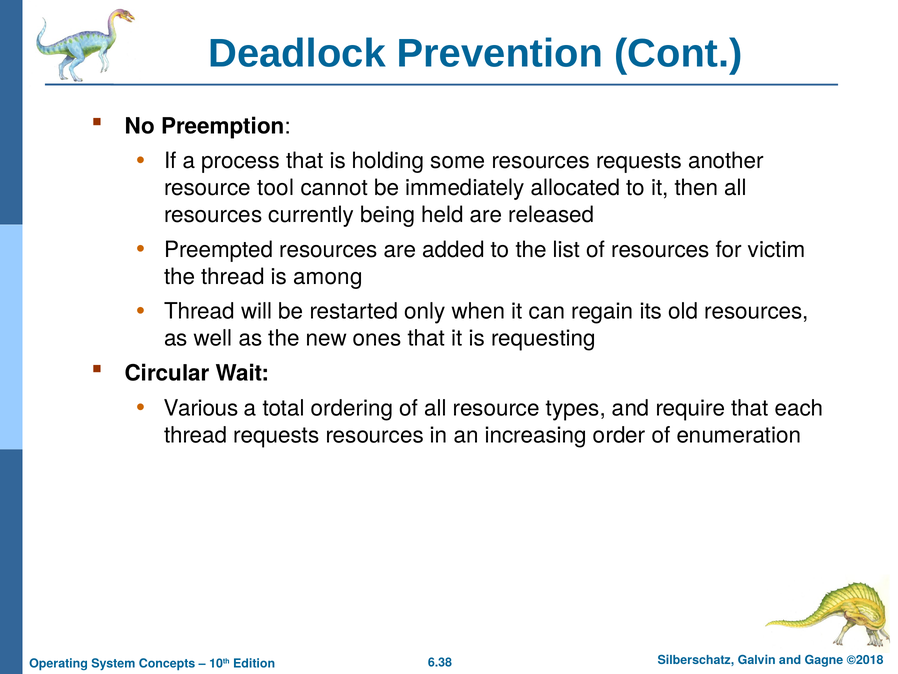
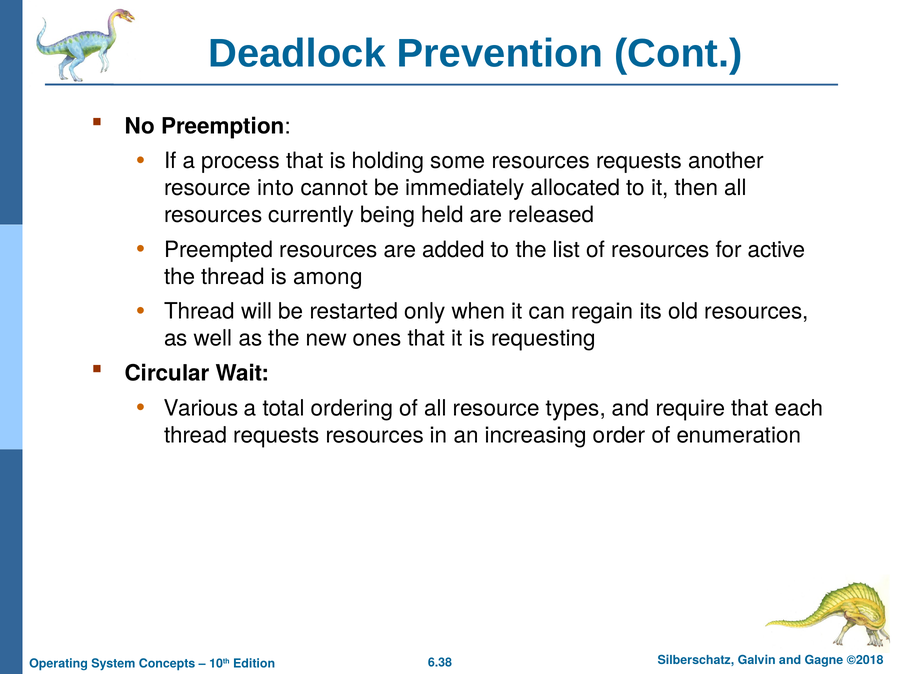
tool: tool -> into (276, 188)
victim: victim -> active (777, 250)
